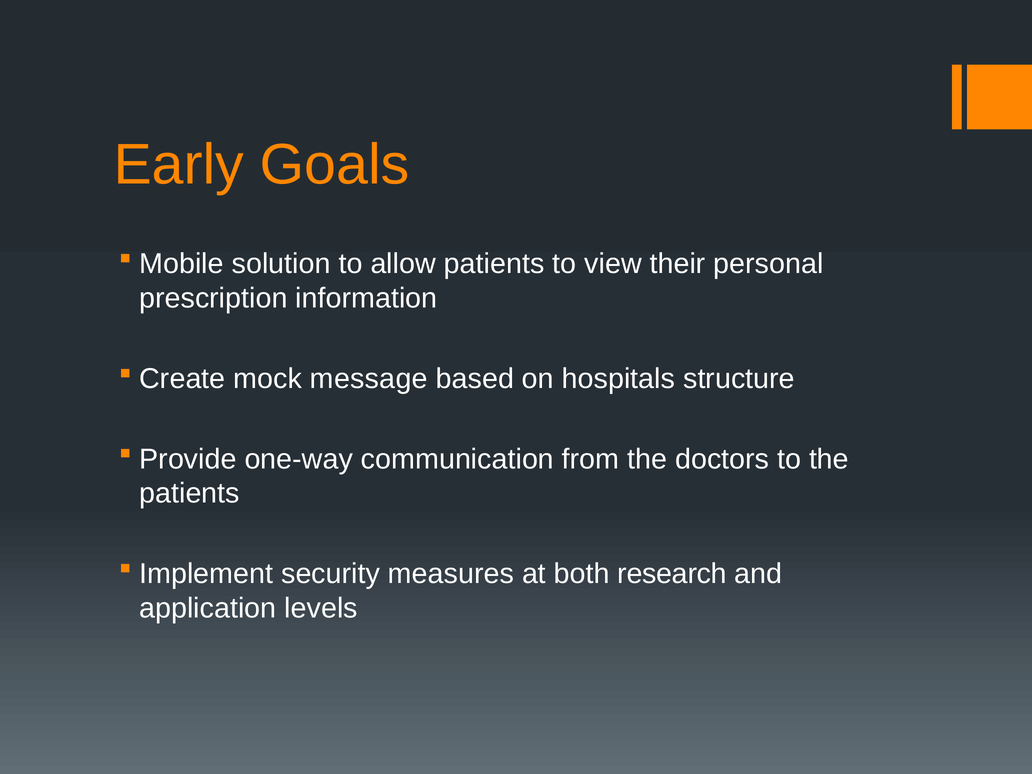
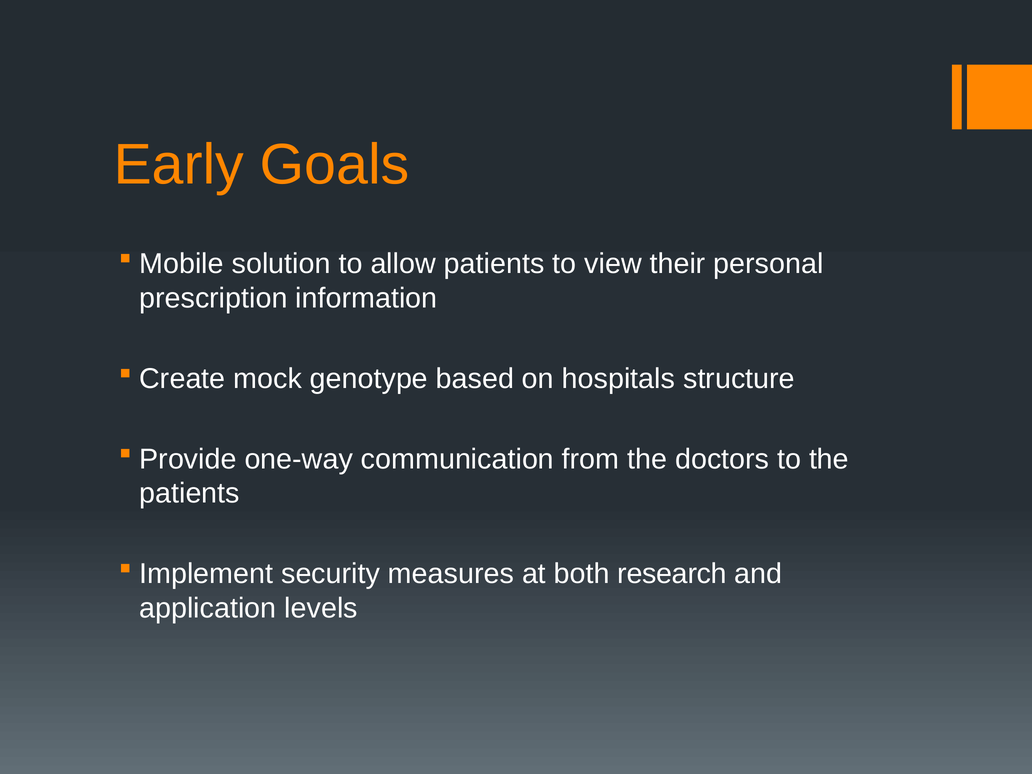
message: message -> genotype (369, 379)
